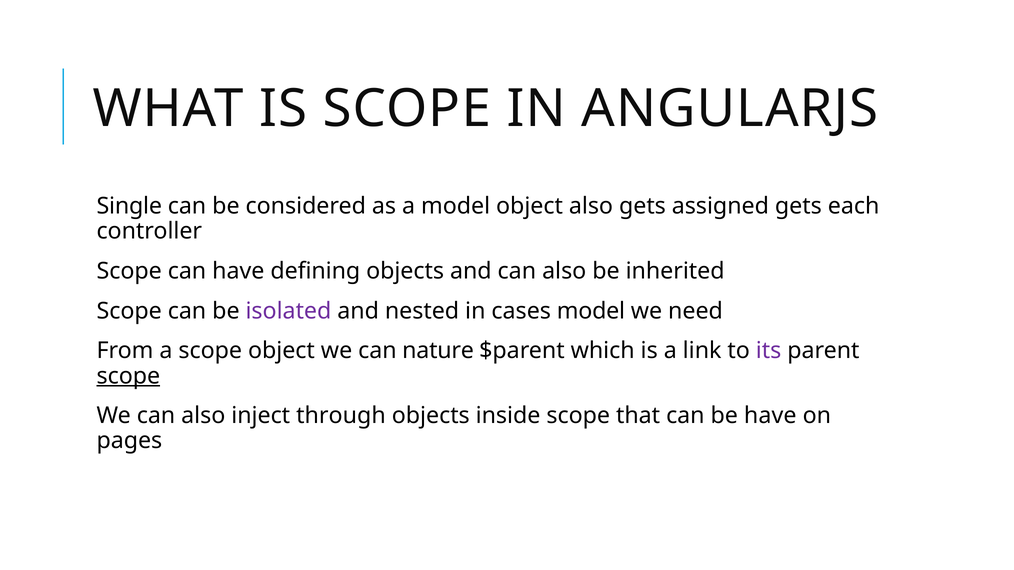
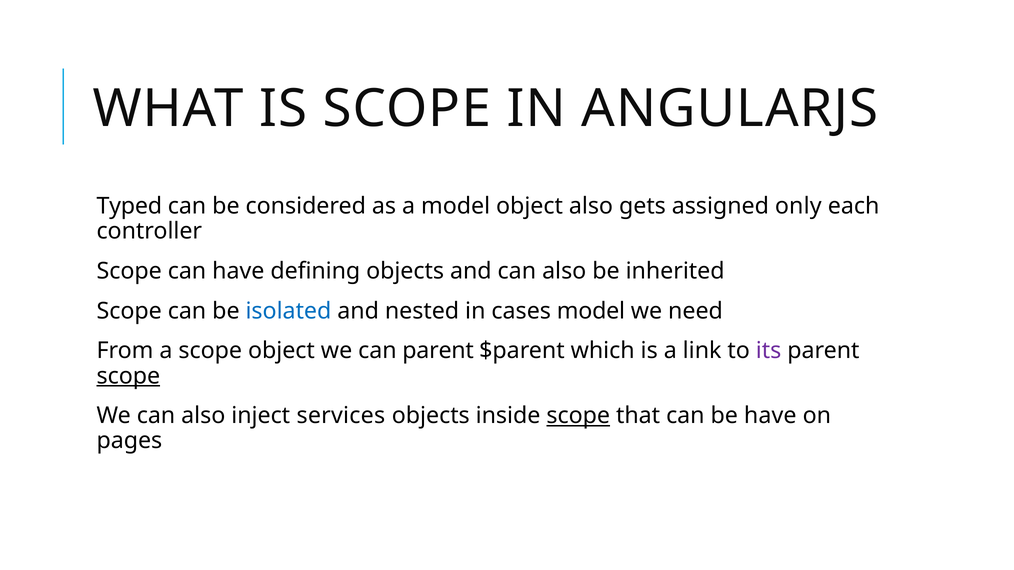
Single: Single -> Typed (129, 206)
assigned gets: gets -> only (798, 206)
isolated colour: purple -> blue (288, 311)
can nature: nature -> parent (438, 351)
through: through -> services (341, 416)
scope underline: none -> present (578, 416)
